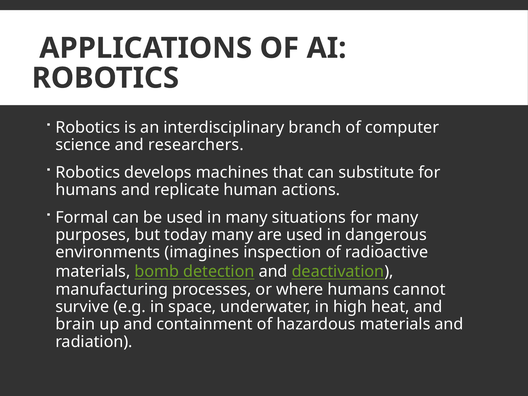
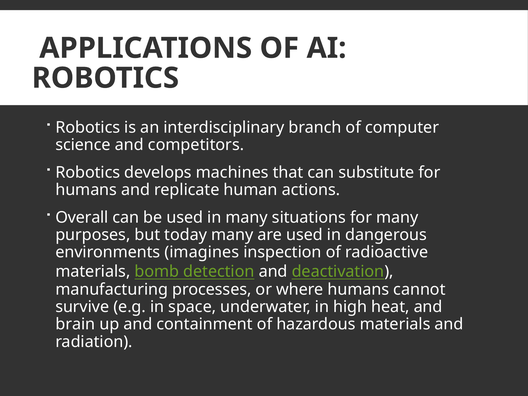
researchers: researchers -> competitors (196, 145)
Formal: Formal -> Overall (82, 218)
